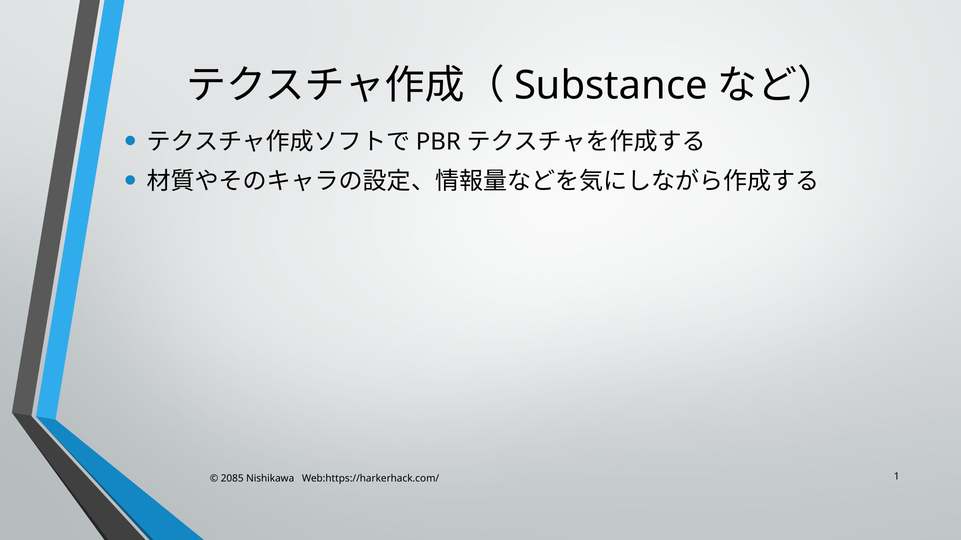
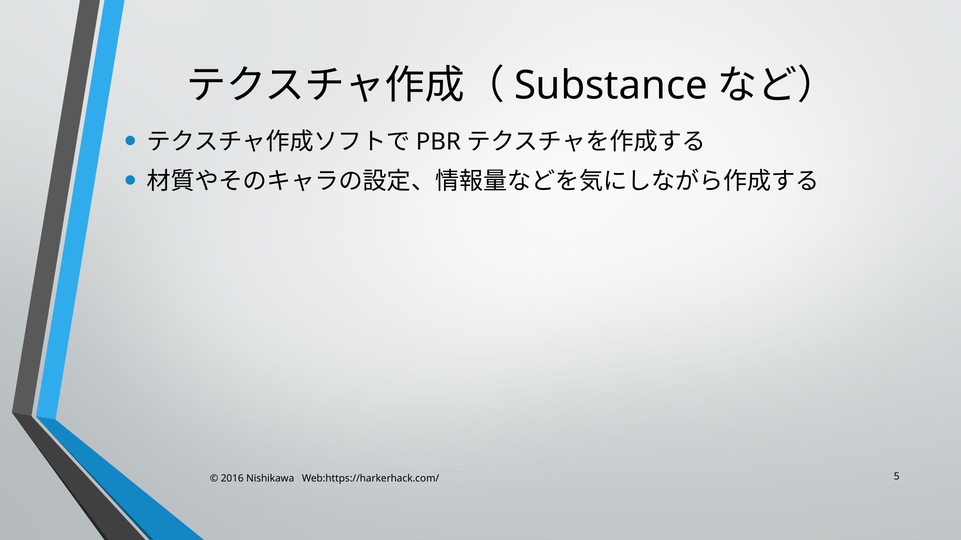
2085: 2085 -> 2016 (232, 479)
1: 1 -> 5 (897, 477)
